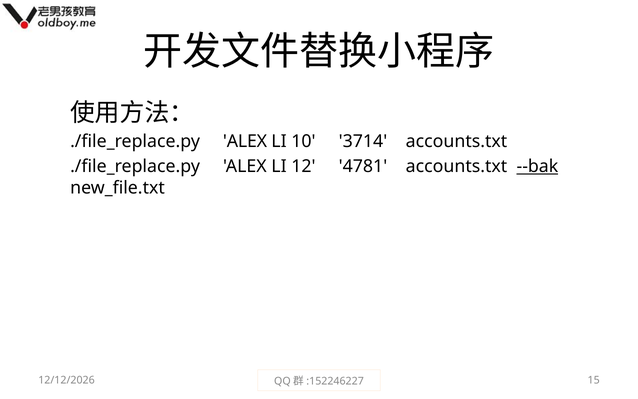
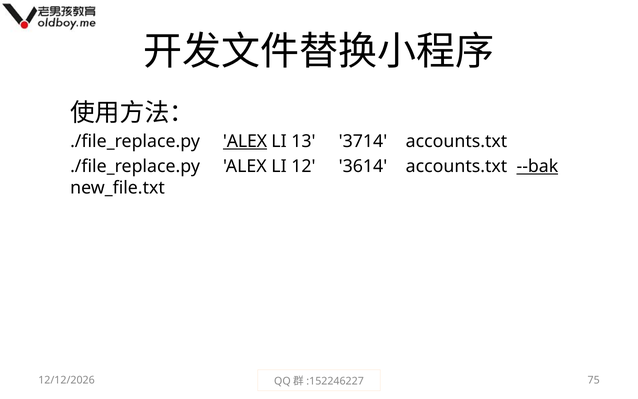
ALEX underline: none -> present (245, 141)
10: 10 -> 13 (303, 141)
4781: 4781 -> 3614 (363, 166)
15: 15 -> 75 (594, 380)
